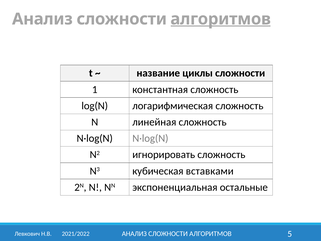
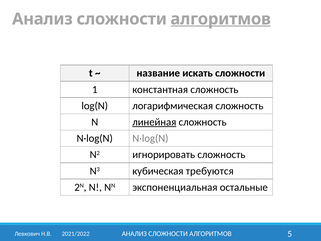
циклы: циклы -> искать (198, 73)
линейная underline: none -> present (154, 122)
вставками: вставками -> требуются (210, 171)
